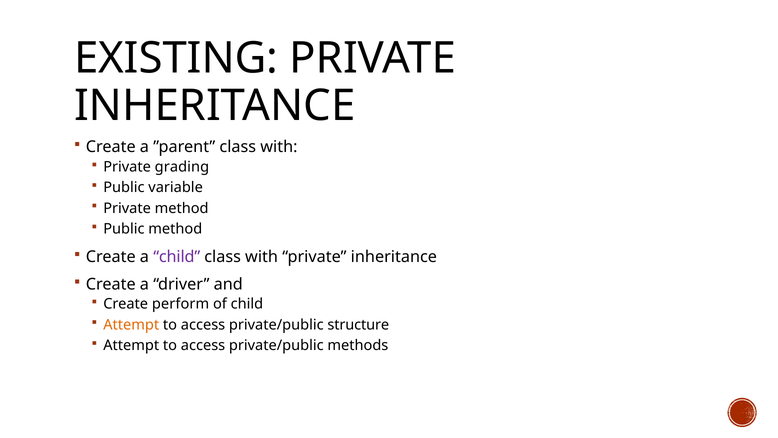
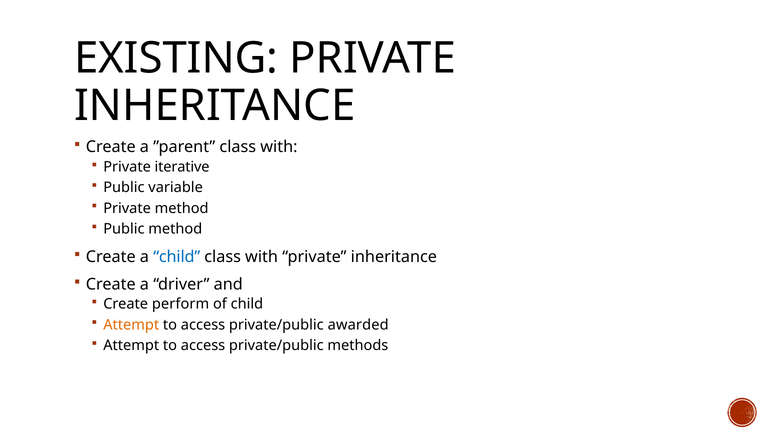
grading: grading -> iterative (182, 167)
child colour: purple -> blue (177, 257)
structure: structure -> awarded (358, 324)
